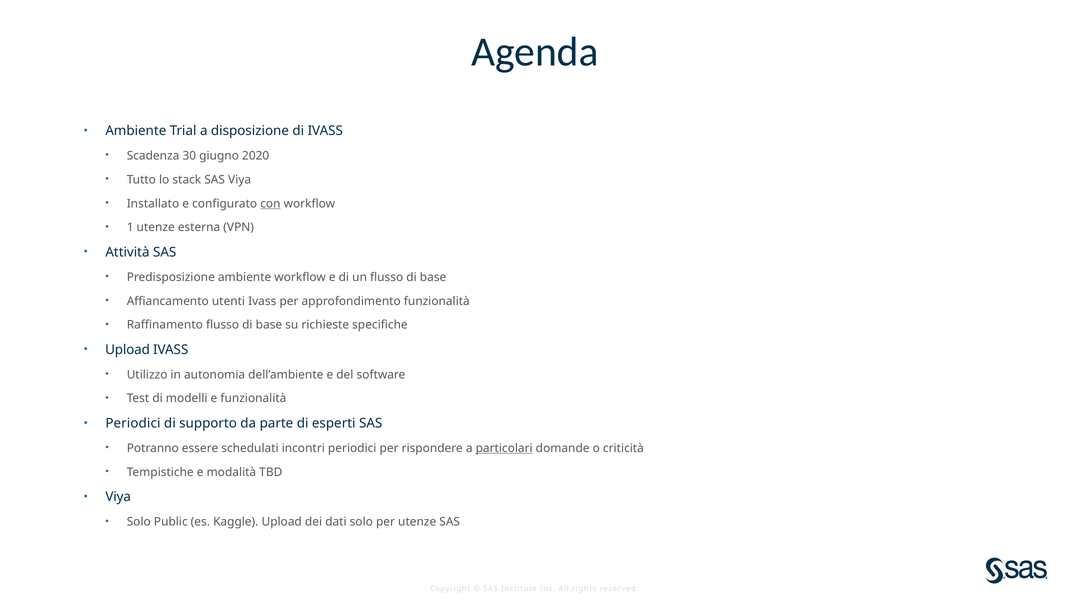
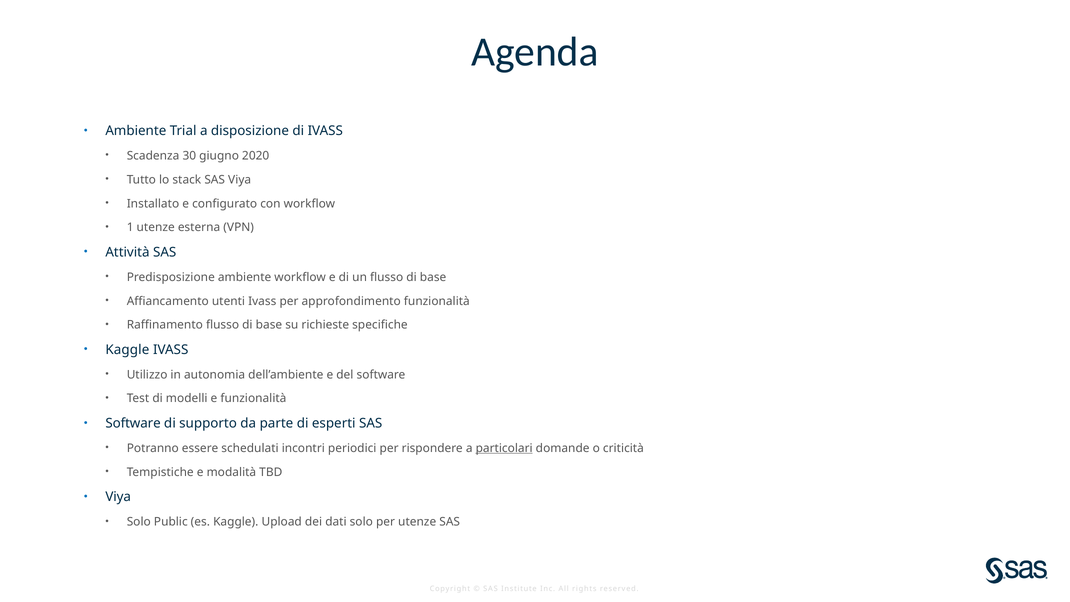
con underline: present -> none (270, 204)
Upload: Upload -> Kaggle (127, 350)
Periodici: Periodici -> Software (133, 423)
